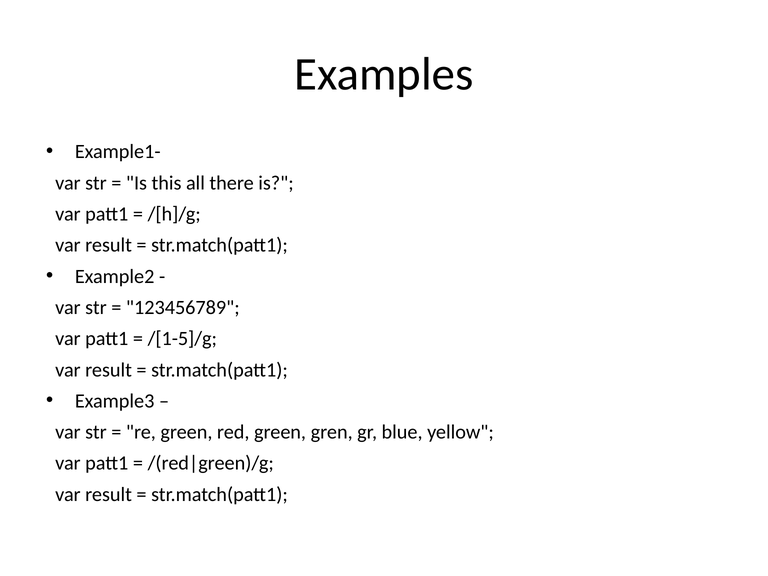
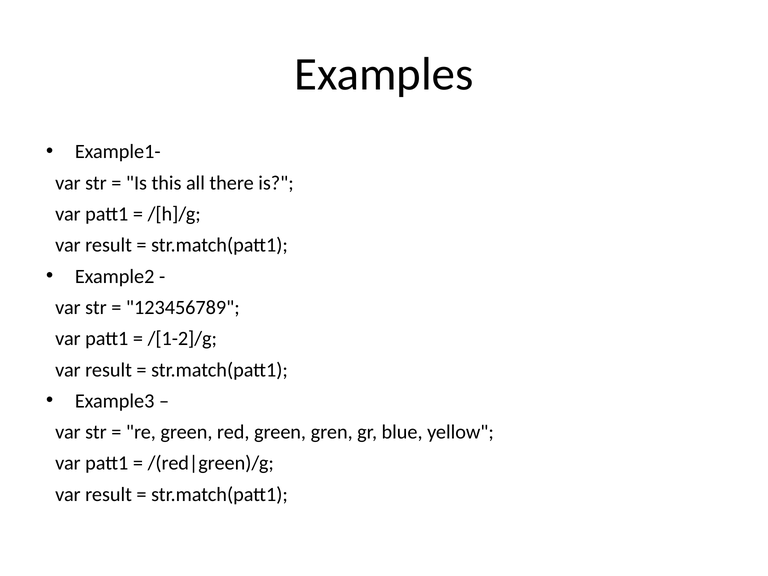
/[1-5]/g: /[1-5]/g -> /[1-2]/g (182, 339)
